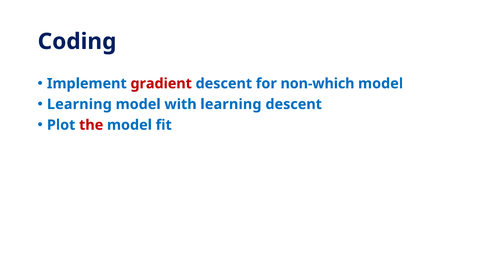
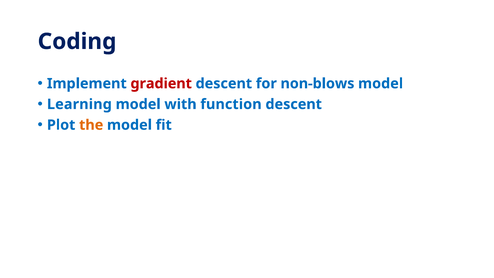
non-which: non-which -> non-blows (317, 84)
with learning: learning -> function (231, 104)
the colour: red -> orange (91, 125)
